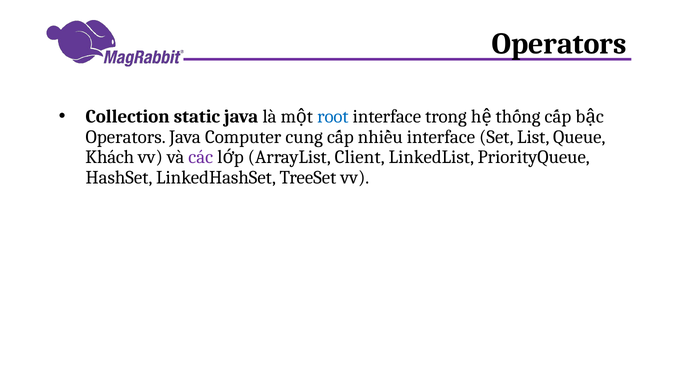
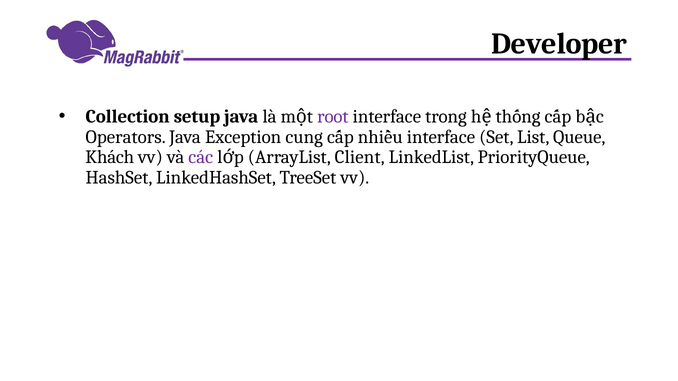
Operators: Operators -> Developer (559, 44)
static: static -> setup (197, 117)
root colour: blue -> purple (333, 117)
Computer: Computer -> Exception (243, 137)
